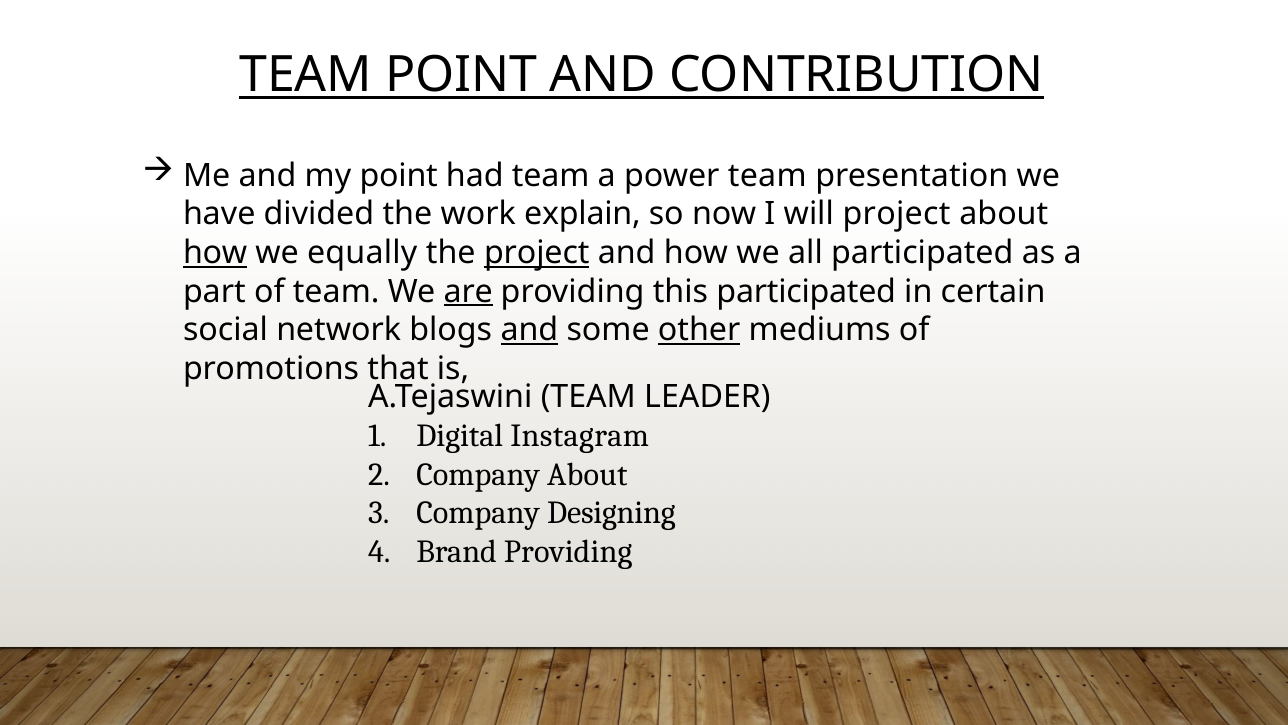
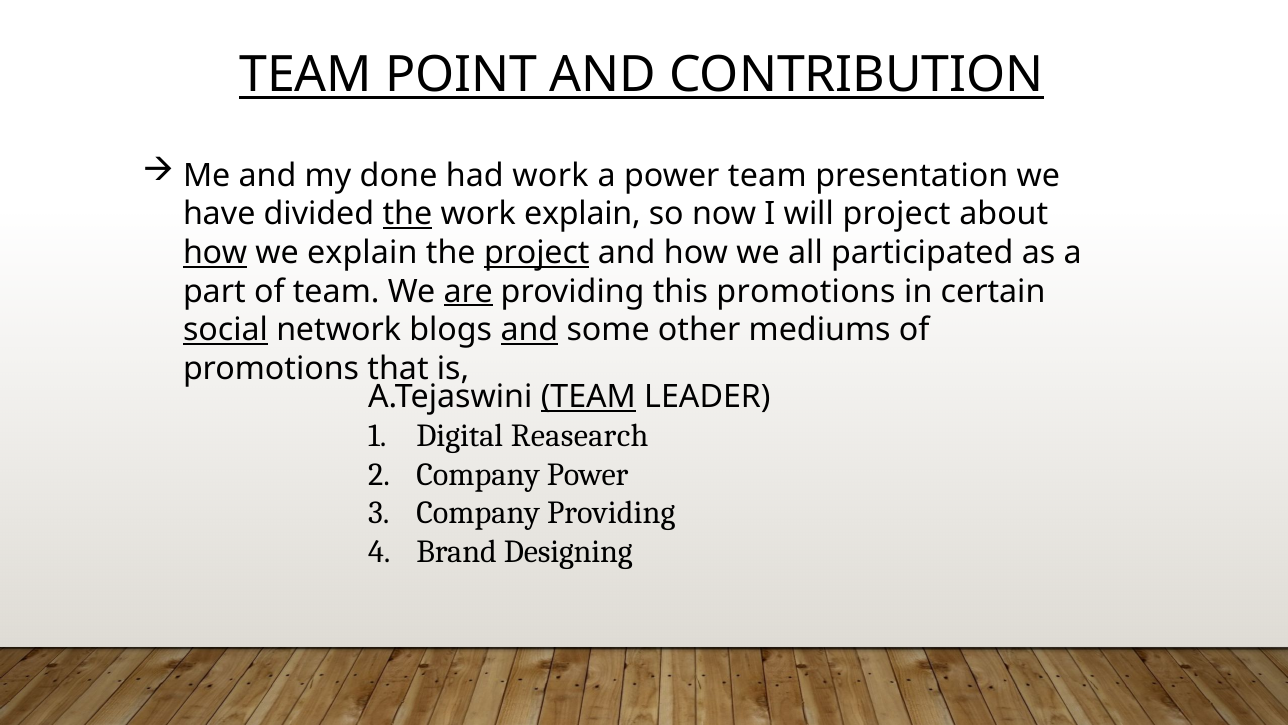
my point: point -> done (399, 175)
had team: team -> work (550, 175)
the underline: none -> present (407, 214)
we equally: equally -> explain (362, 253)
this participated: participated -> promotions (806, 291)
social underline: none -> present (225, 330)
other underline: present -> none (699, 330)
TEAM underline: none -> present (588, 397)
Instagram: Instagram -> Reasearch (580, 435)
Company About: About -> Power (588, 474)
Company Designing: Designing -> Providing (611, 513)
Brand Providing: Providing -> Designing (568, 551)
